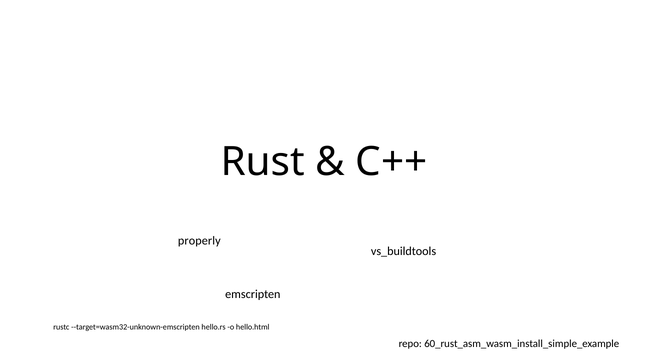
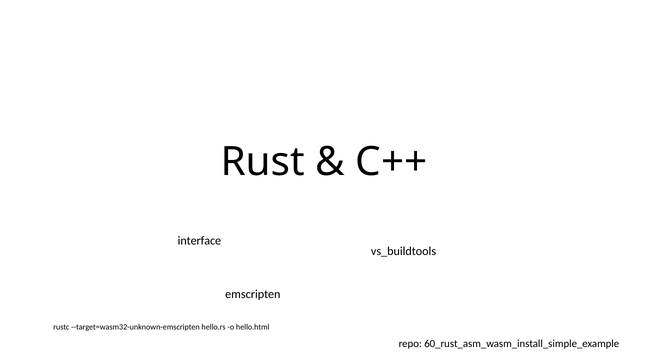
properly: properly -> interface (199, 241)
